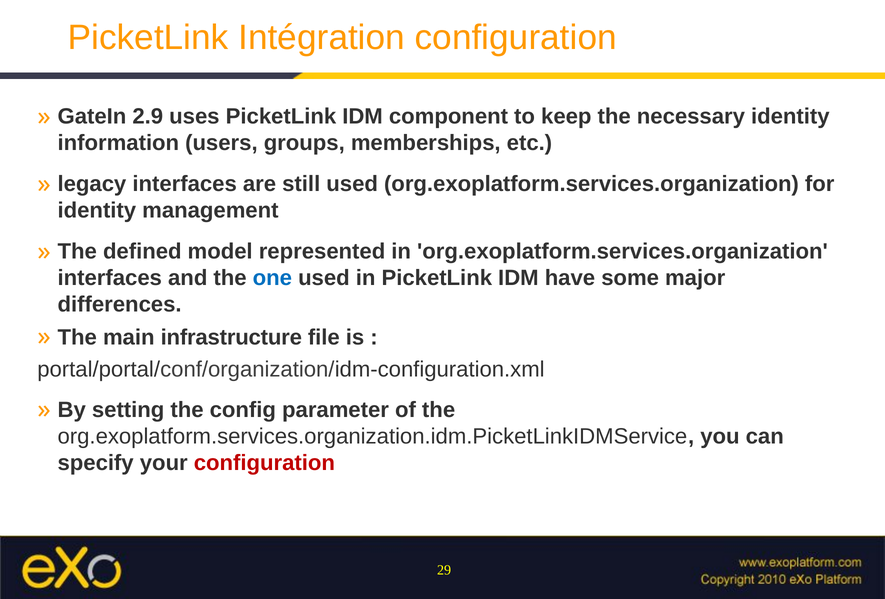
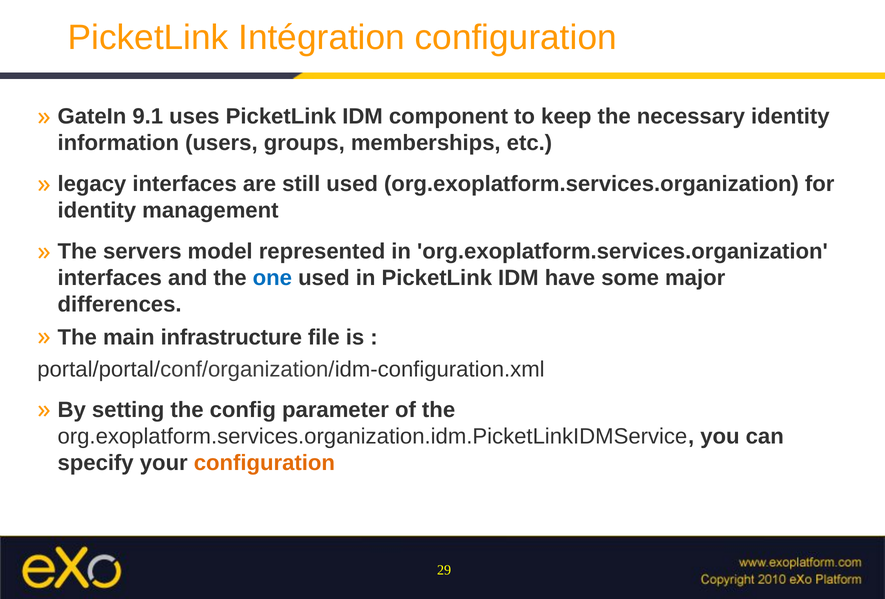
2.9: 2.9 -> 9.1 (148, 117)
defined: defined -> servers (142, 252)
configuration colour: red -> orange (264, 463)
